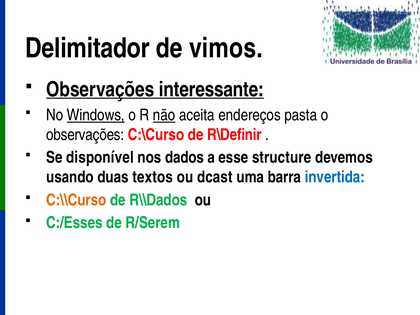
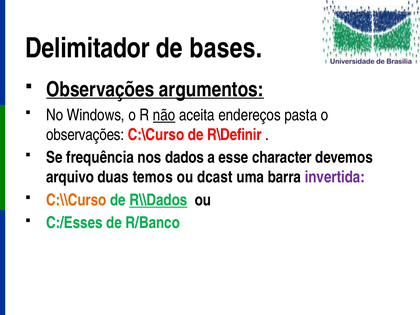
vimos: vimos -> bases (226, 48)
interessante: interessante -> argumentos (211, 90)
Windows underline: present -> none (96, 115)
disponível: disponível -> frequência (100, 158)
structure: structure -> character (282, 158)
usando: usando -> arquivo (70, 177)
textos: textos -> temos (153, 177)
invertida colour: blue -> purple (335, 177)
R\\Dados underline: none -> present (158, 200)
R/Serem: R/Serem -> R/Banco (153, 223)
